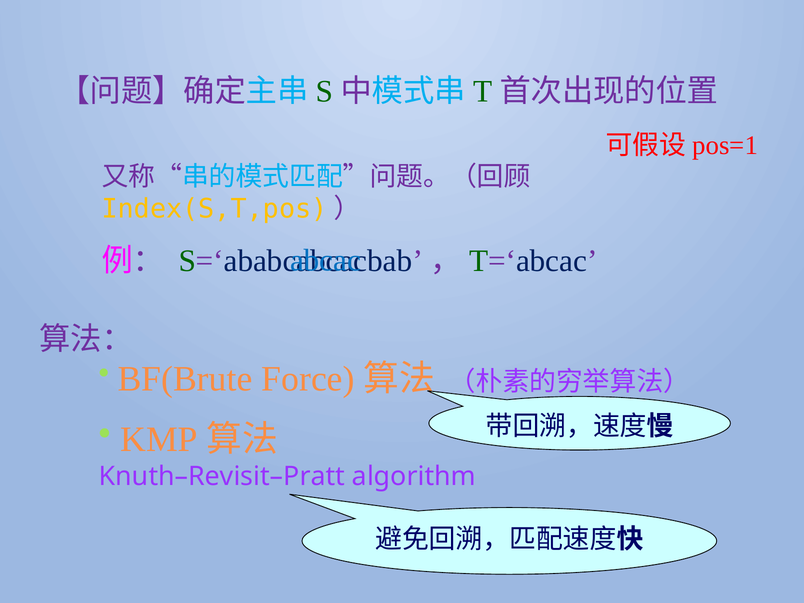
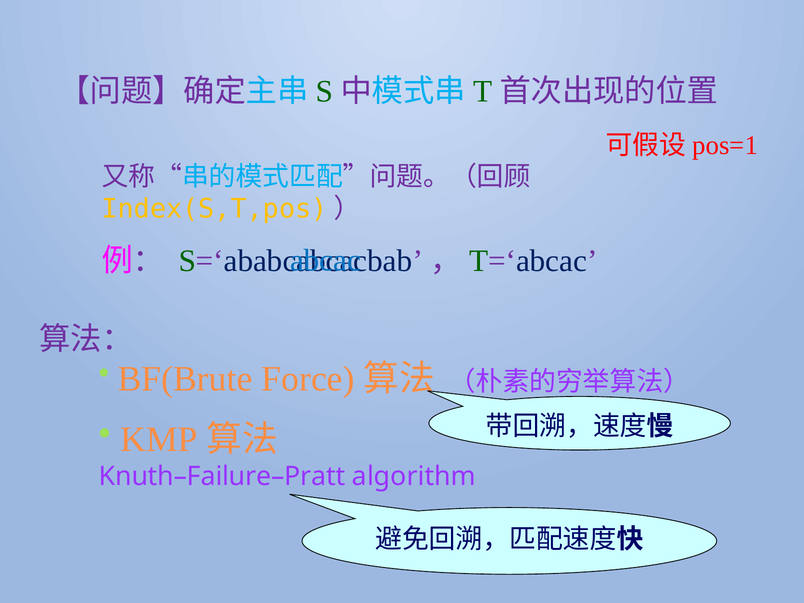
Knuth–Revisit–Pratt: Knuth–Revisit–Pratt -> Knuth–Failure–Pratt (222, 476)
